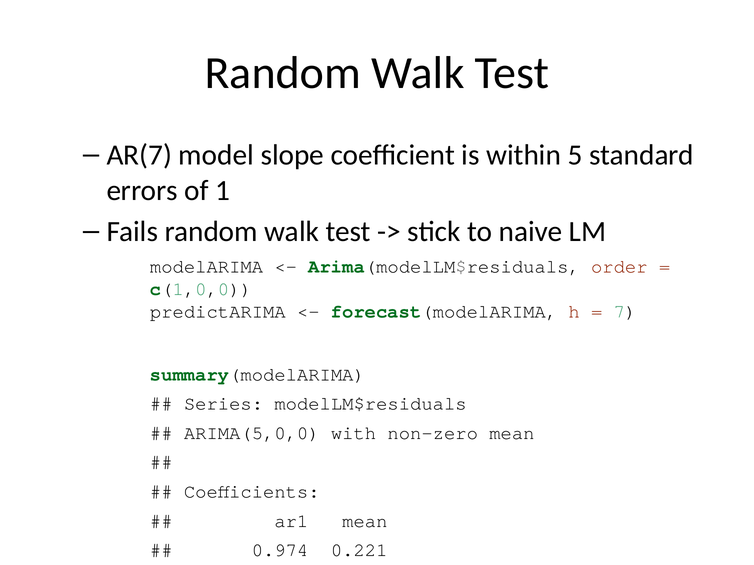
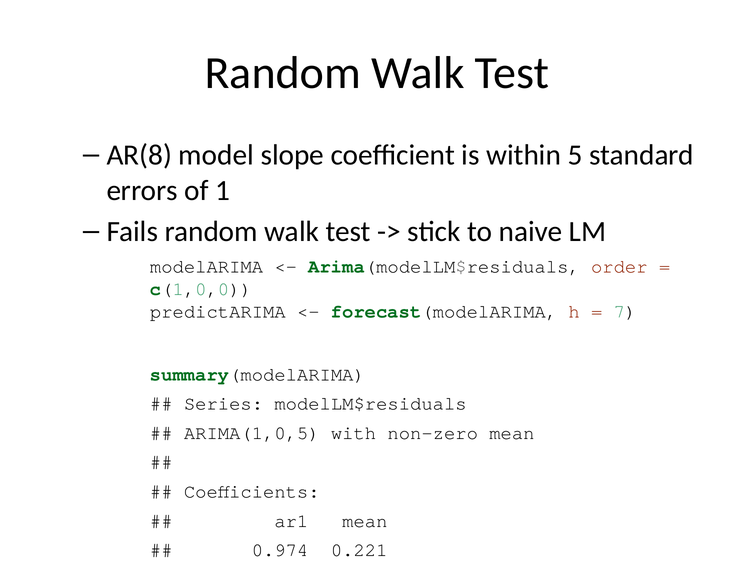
AR(7: AR(7 -> AR(8 (139, 155)
ARIMA(5,0,0: ARIMA(5,0,0 -> ARIMA(1,0,5 (252, 433)
